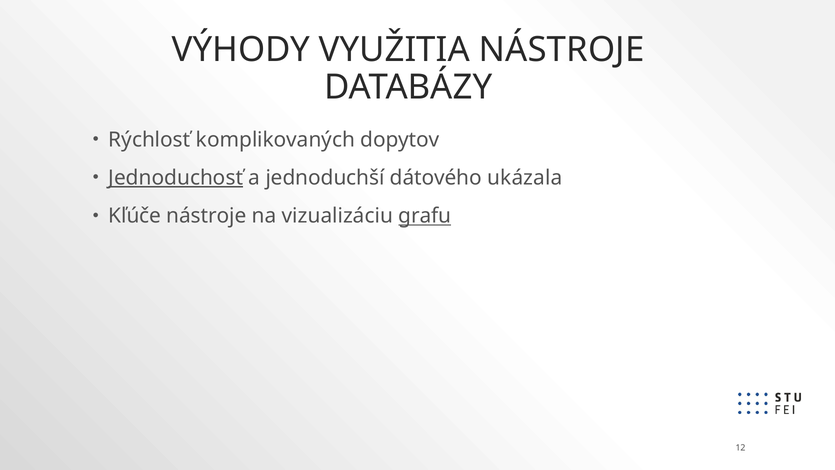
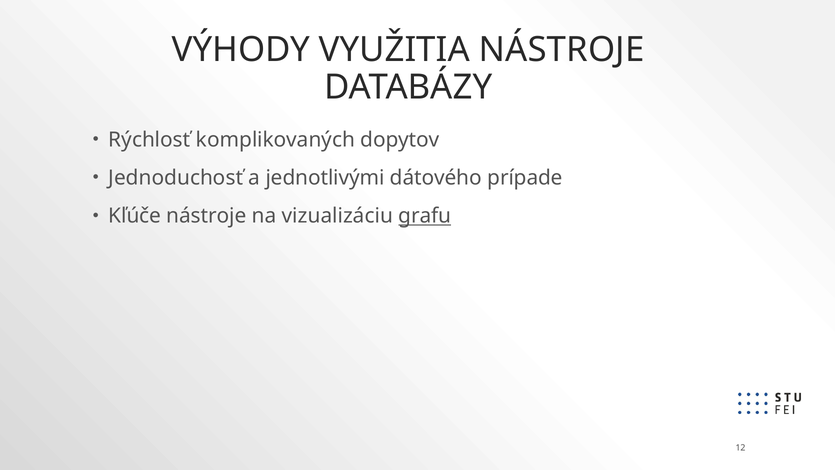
Jednoduchosť underline: present -> none (176, 178)
jednoduchší: jednoduchší -> jednotlivými (325, 178)
ukázala: ukázala -> prípade (525, 178)
